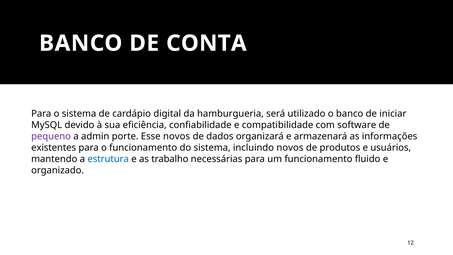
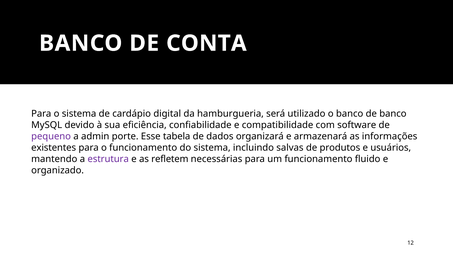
de iniciar: iniciar -> banco (393, 114)
Esse novos: novos -> tabela (177, 136)
incluindo novos: novos -> salvas (290, 148)
estrutura colour: blue -> purple (108, 159)
trabalho: trabalho -> refletem (170, 159)
